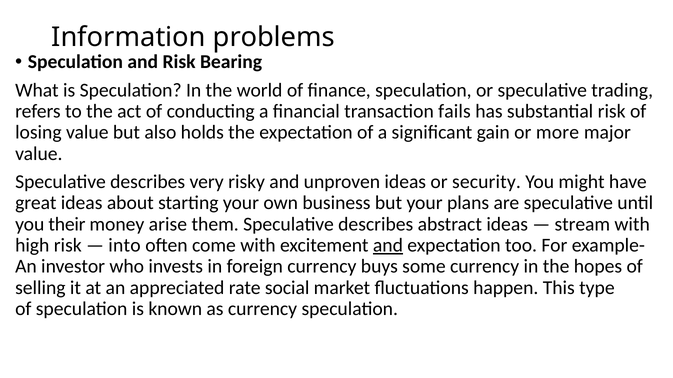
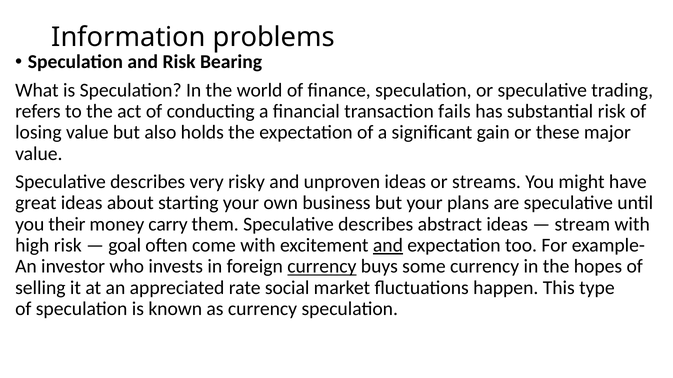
more: more -> these (558, 133)
security: security -> streams (487, 182)
arise: arise -> carry (168, 224)
into: into -> goal (125, 246)
currency underline: none -> present (322, 267)
